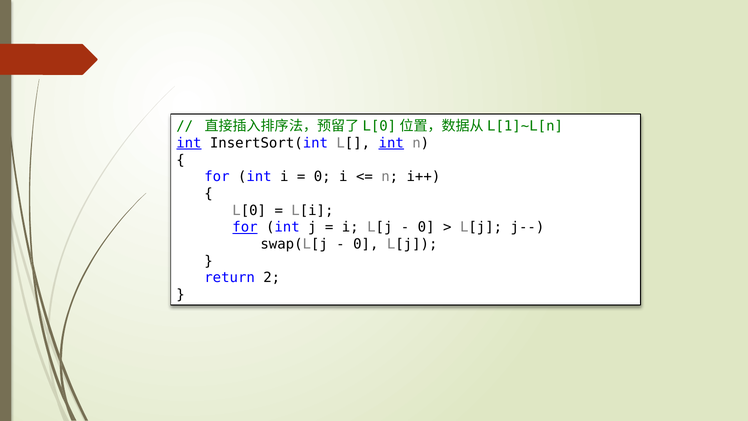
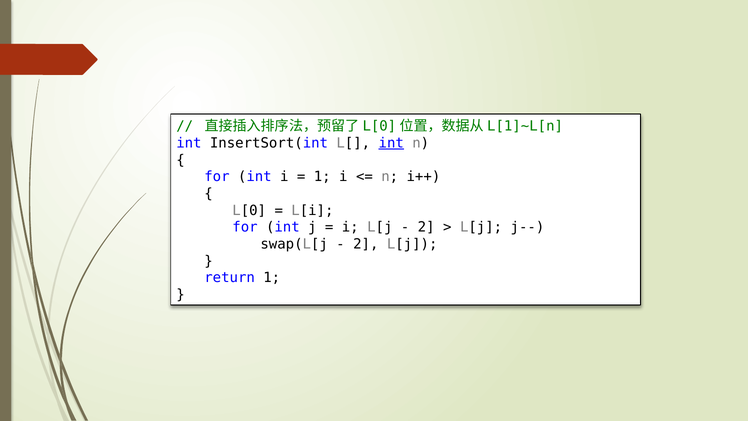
int underline: present -> none (189, 143)
0: 0 -> 1 (322, 177)
for underline: present -> none (245, 227)
0: 0 -> 2 (426, 227)
0: 0 -> 2 (366, 244)
return 2: 2 -> 1 (272, 278)
